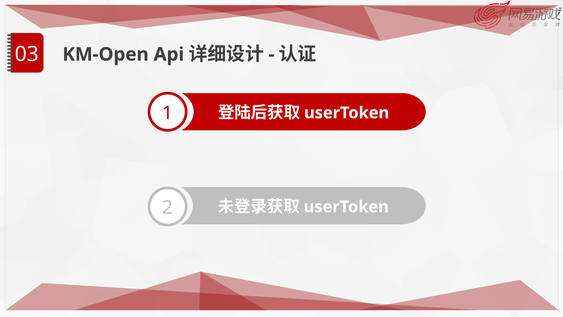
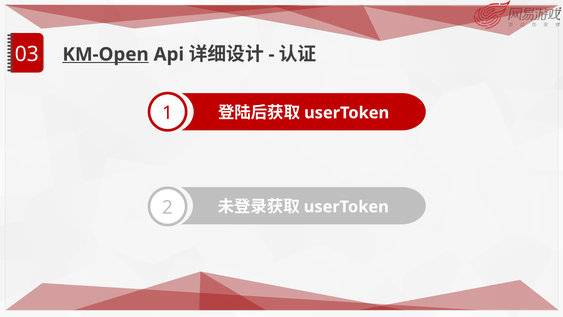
KM-Open underline: none -> present (106, 54)
